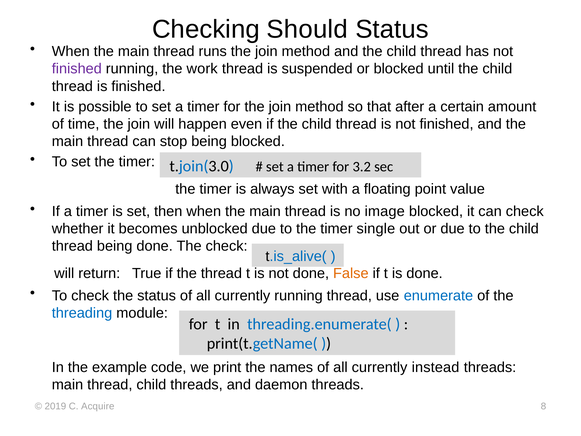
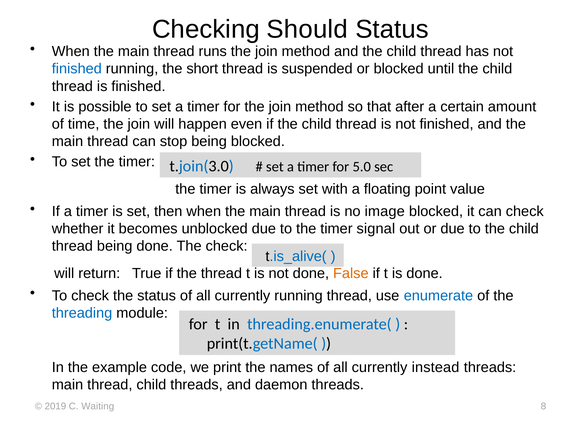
finished colour: purple -> blue (77, 69)
work: work -> short (202, 69)
3.2: 3.2 -> 5.0 (362, 166)
single: single -> signal (376, 229)
Acquire: Acquire -> Waiting (98, 406)
